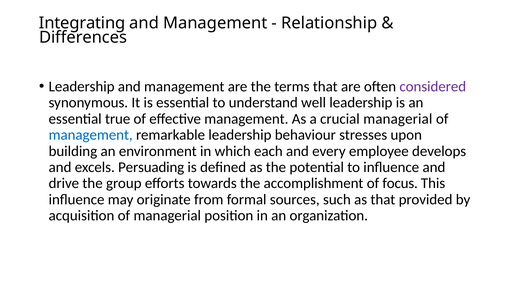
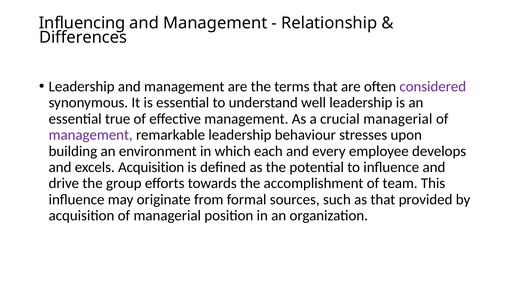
Integrating: Integrating -> Influencing (82, 23)
management colour: blue -> purple (91, 135)
excels Persuading: Persuading -> Acquisition (151, 167)
focus: focus -> team (400, 183)
